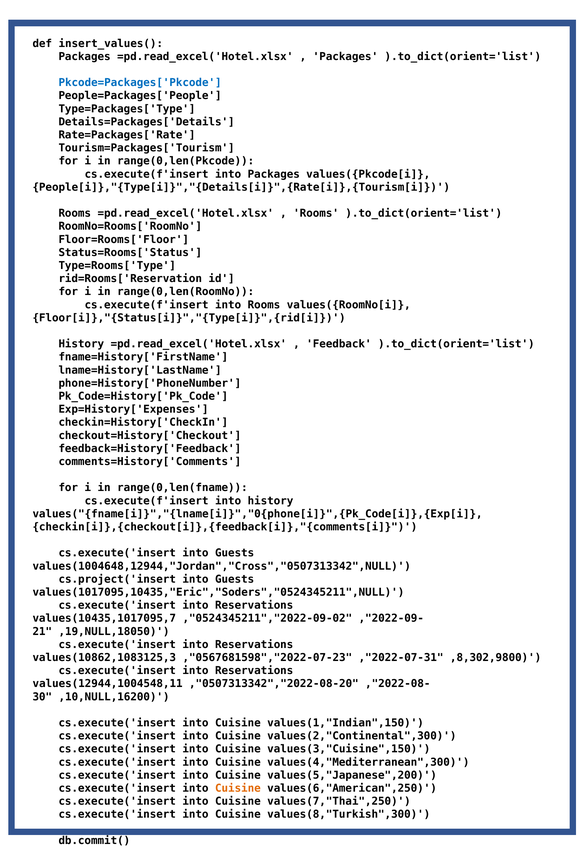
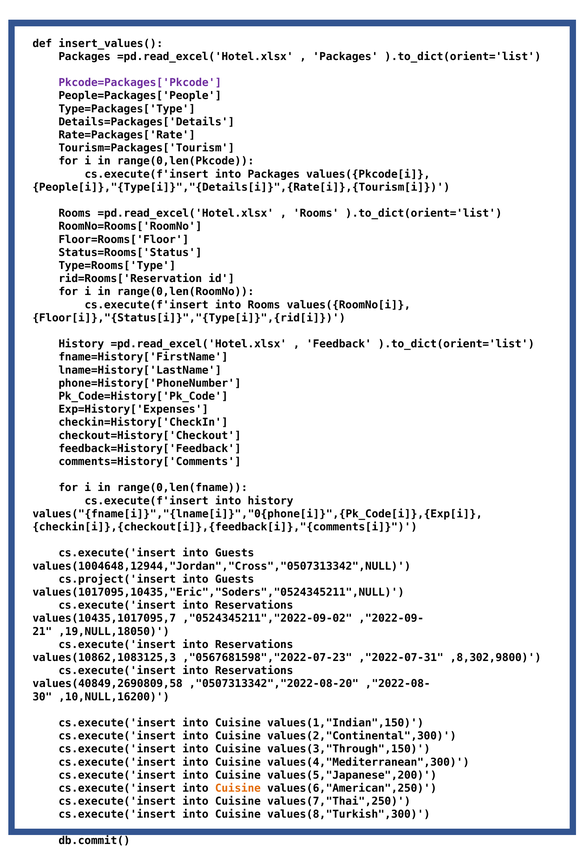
Pkcode=Packages['Pkcode colour: blue -> purple (140, 83)
values(12944,1004548,11: values(12944,1004548,11 -> values(40849,2690809,58 (108, 684)
values(3,"Cuisine",150: values(3,"Cuisine",150 -> values(3,"Through",150 (349, 749)
